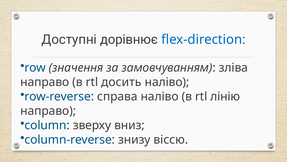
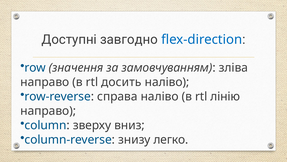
дорівнює: дорівнює -> завгодно (129, 39)
віссю: віссю -> легко (171, 139)
